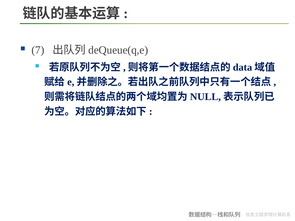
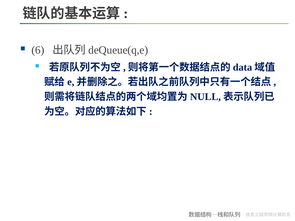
7: 7 -> 6 (38, 50)
